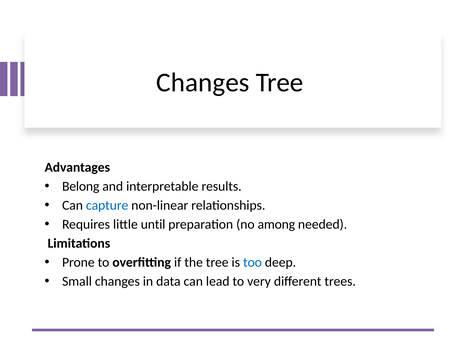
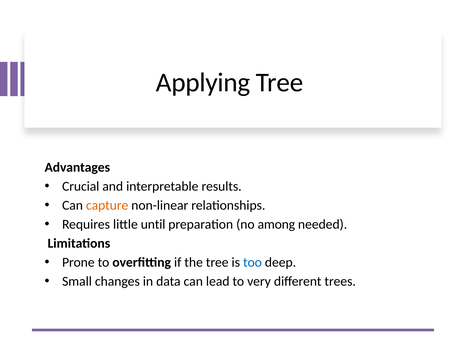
Changes: Changes -> Applying (203, 83)
Belong: Belong -> Crucial (81, 187)
capture colour: blue -> orange (107, 206)
